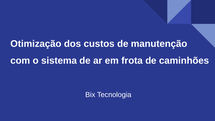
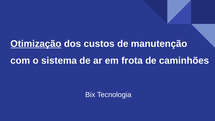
Otimização underline: none -> present (36, 44)
